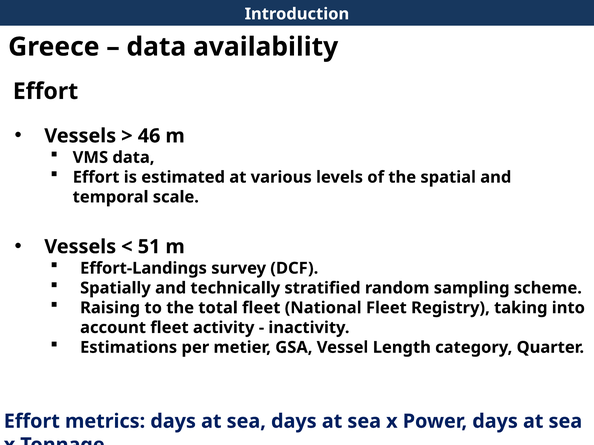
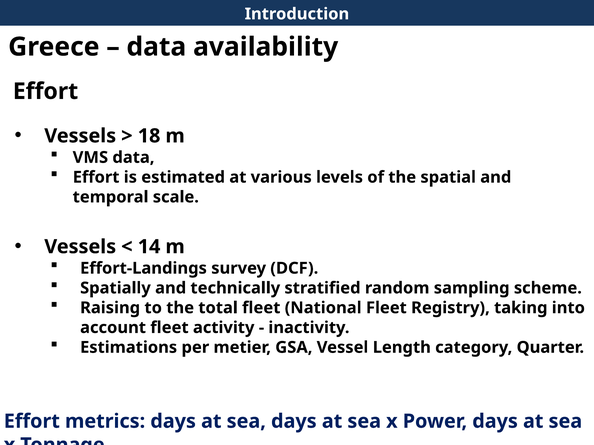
46: 46 -> 18 (149, 136)
51: 51 -> 14 (149, 247)
